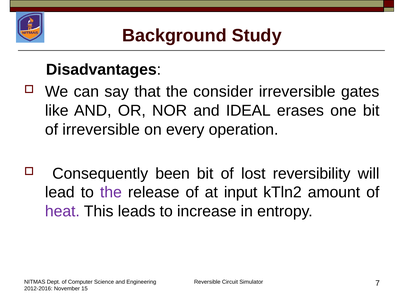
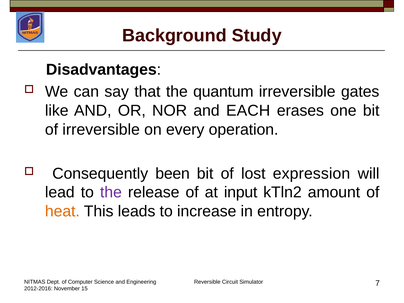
consider: consider -> quantum (223, 92)
IDEAL: IDEAL -> EACH (248, 111)
reversibility: reversibility -> expression (312, 174)
heat colour: purple -> orange (62, 211)
